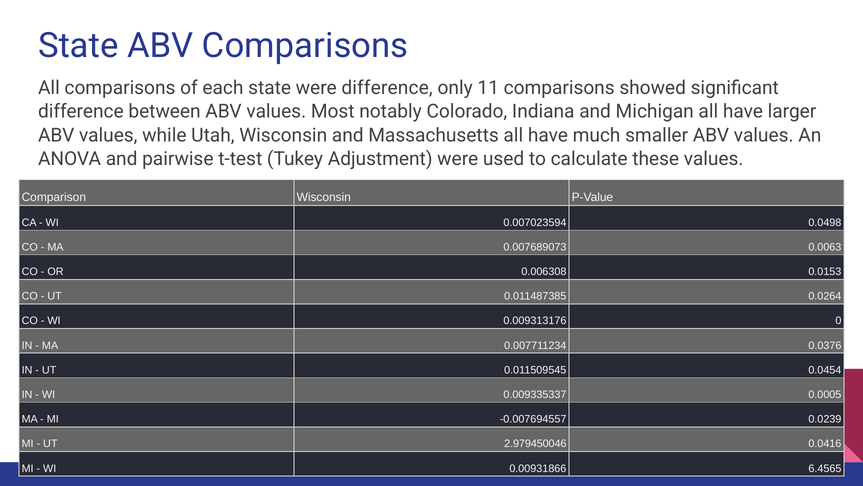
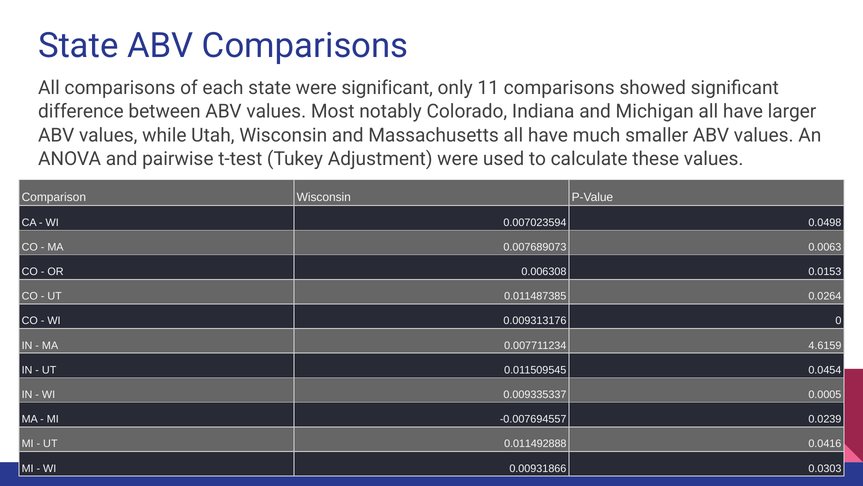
were difference: difference -> significant (387, 88)
0.0376: 0.0376 -> 4.6159 (825, 345)
2.979450046: 2.979450046 -> 0.011492888 (535, 443)
6.4565: 6.4565 -> 0.0303 (825, 468)
